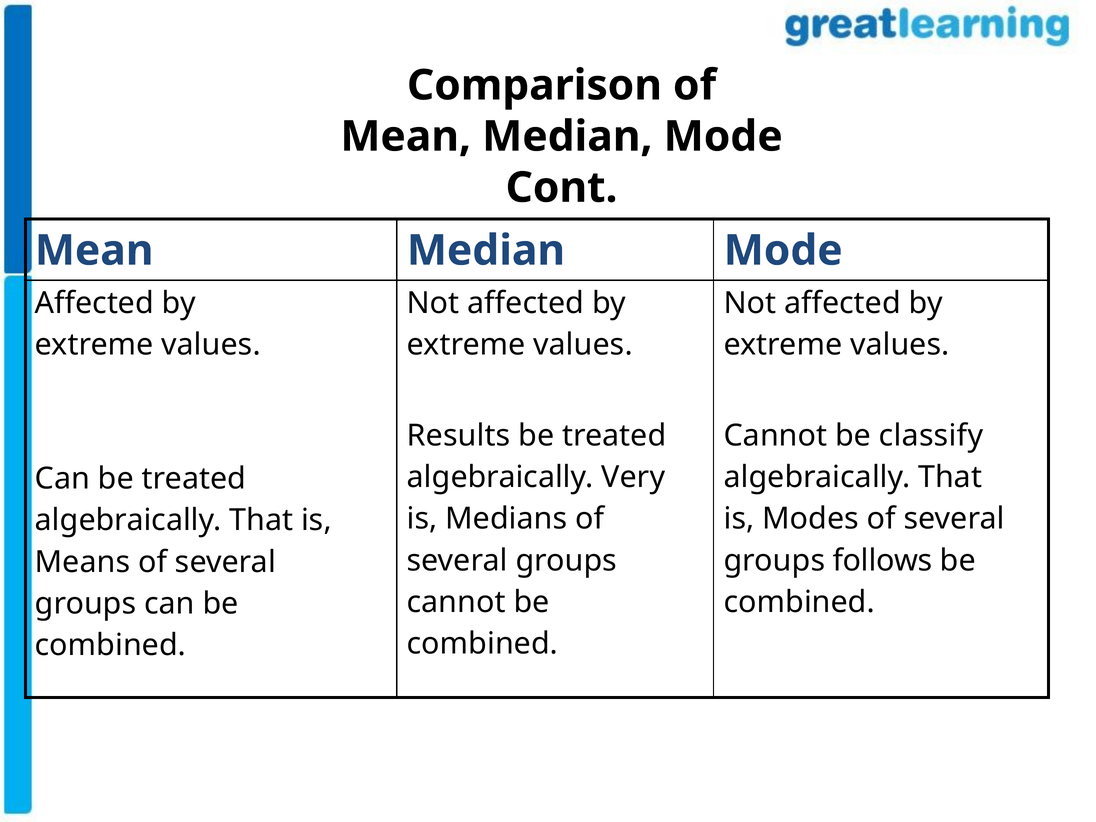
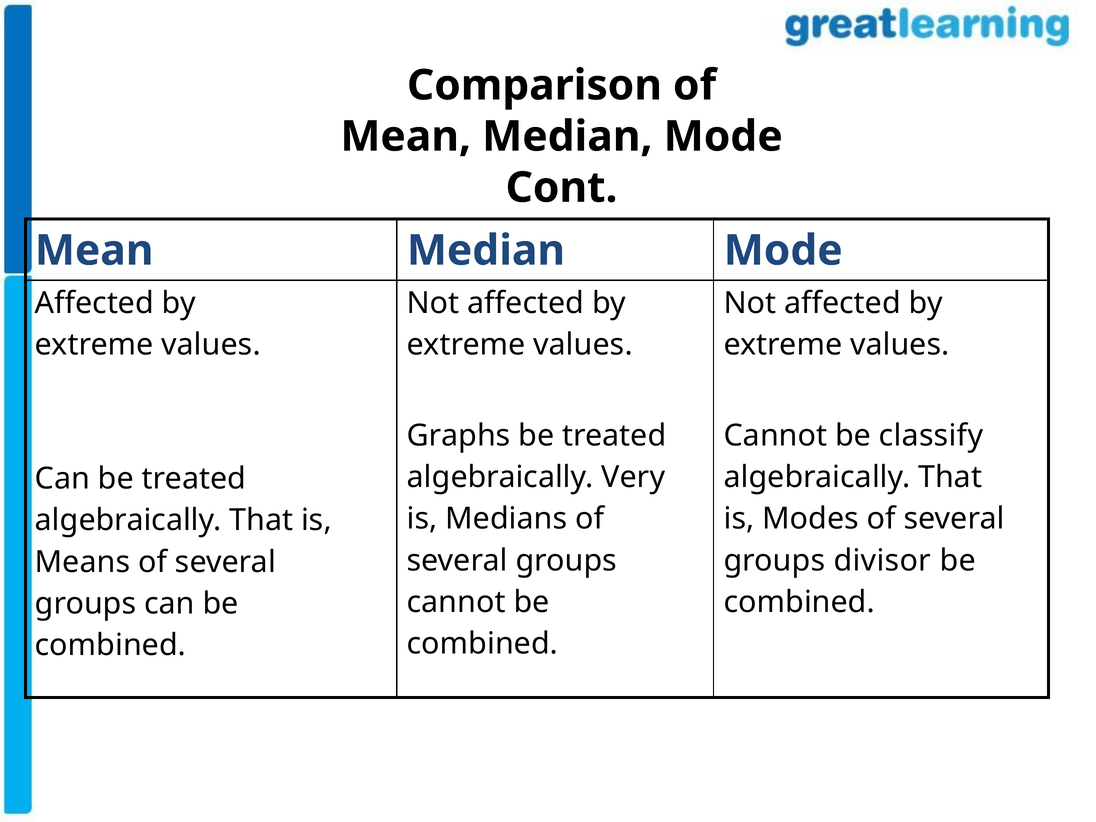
Results: Results -> Graphs (459, 436)
follows: follows -> divisor (882, 561)
